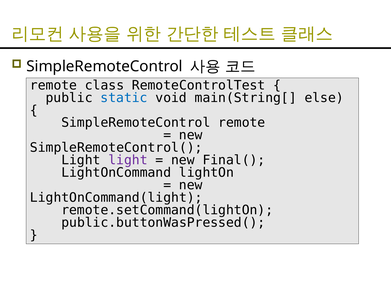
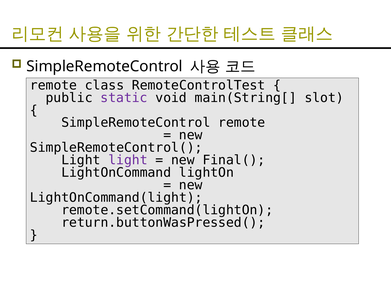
static colour: blue -> purple (124, 98)
else: else -> slot (324, 98)
public.buttonWasPressed(: public.buttonWasPressed( -> return.buttonWasPressed( (163, 223)
